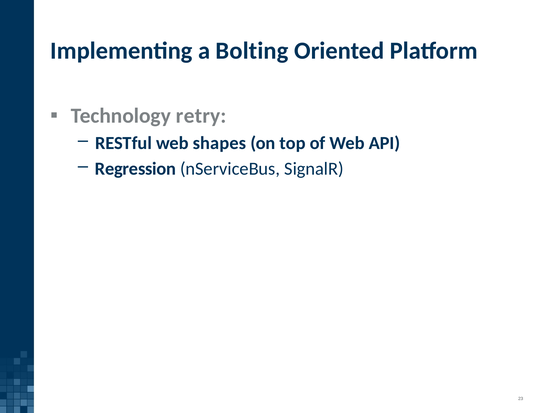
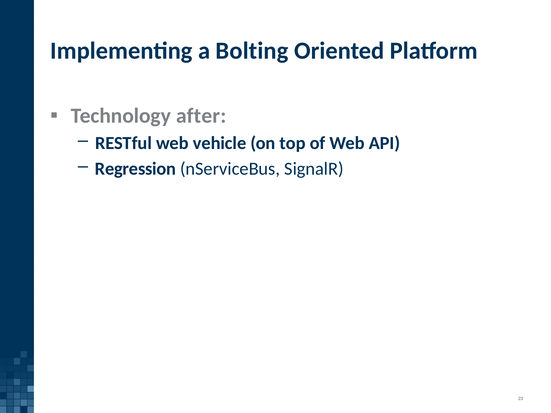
retry: retry -> after (201, 116)
shapes: shapes -> vehicle (220, 143)
